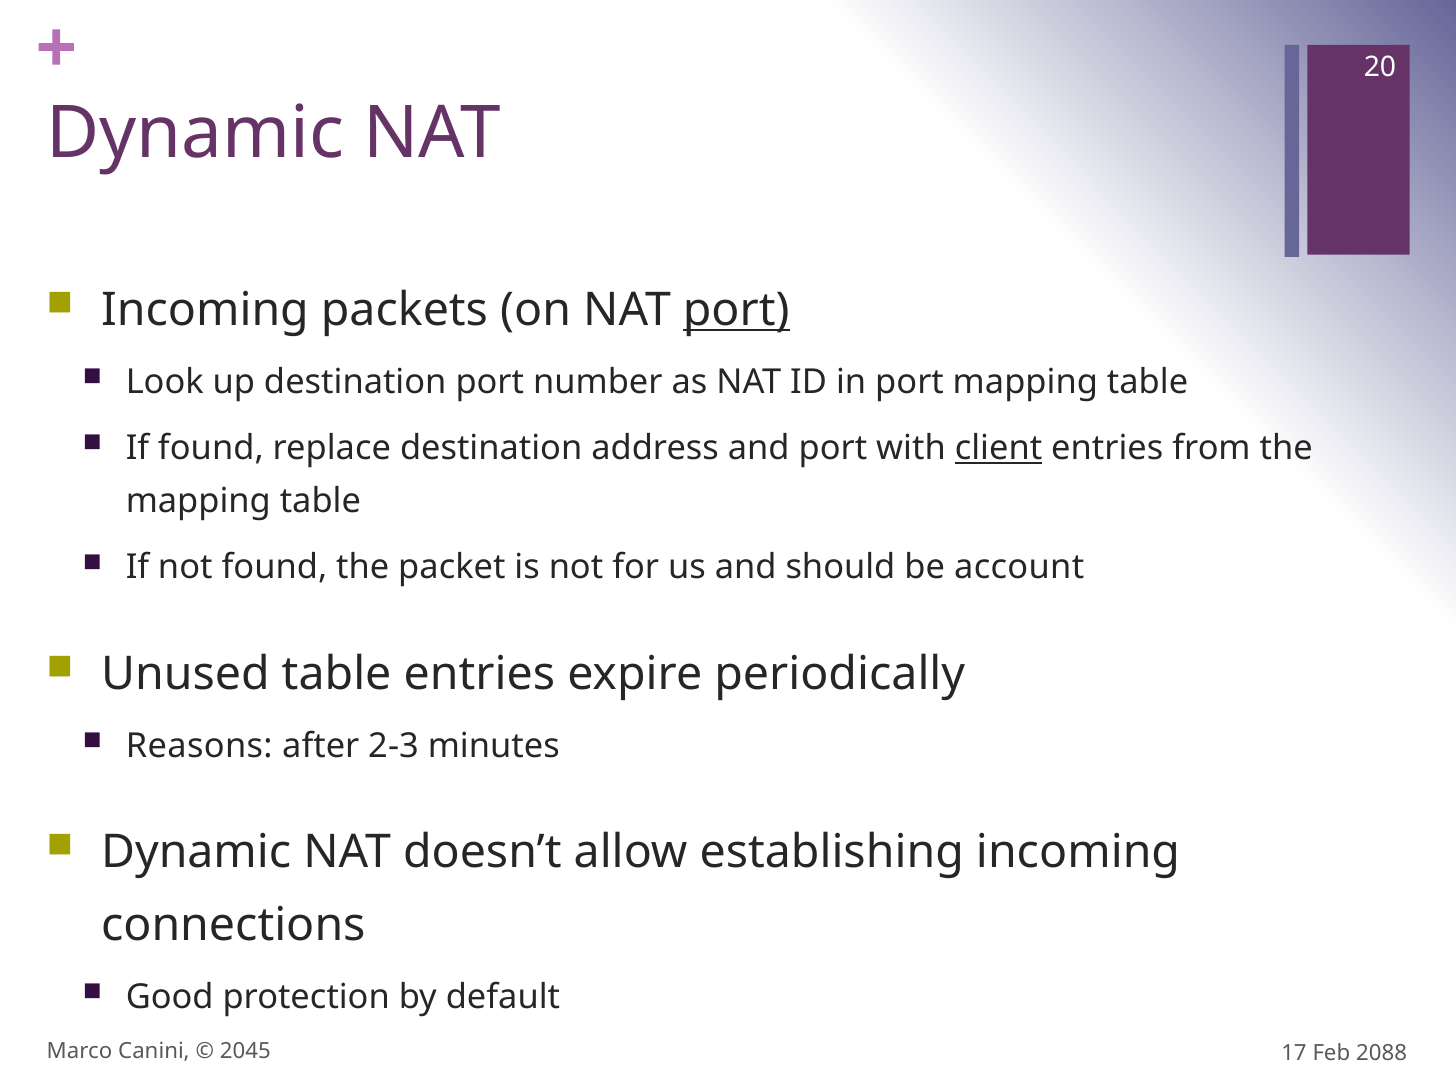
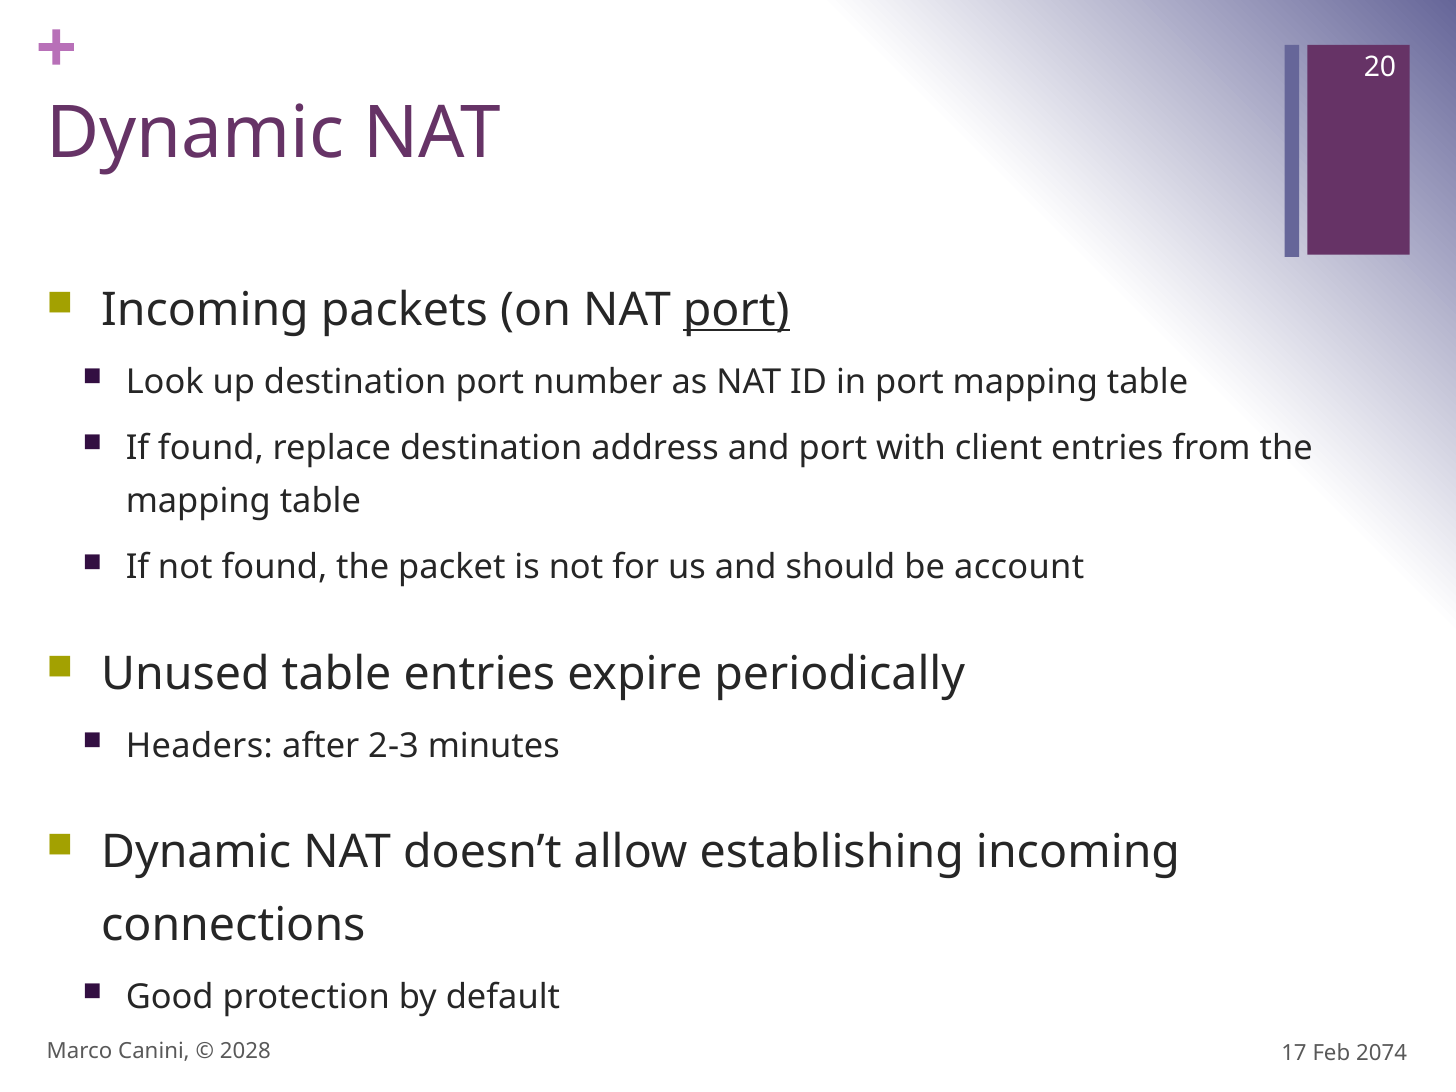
client underline: present -> none (999, 448)
Reasons: Reasons -> Headers (199, 746)
2045: 2045 -> 2028 (245, 1052)
2088: 2088 -> 2074 (1382, 1053)
